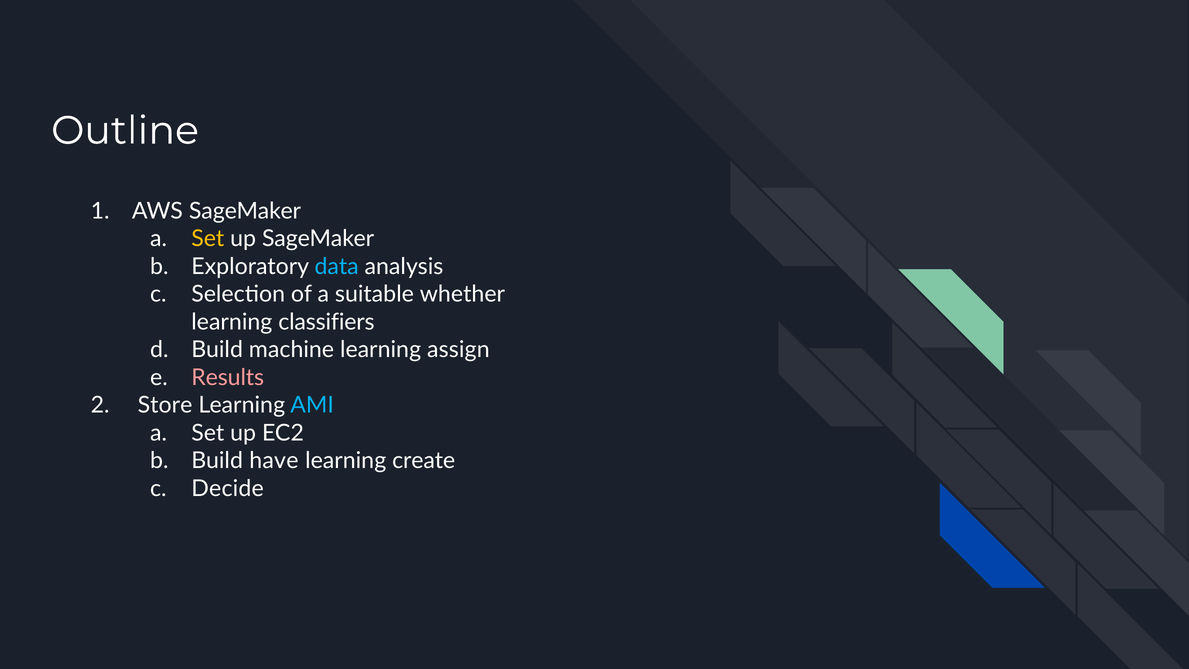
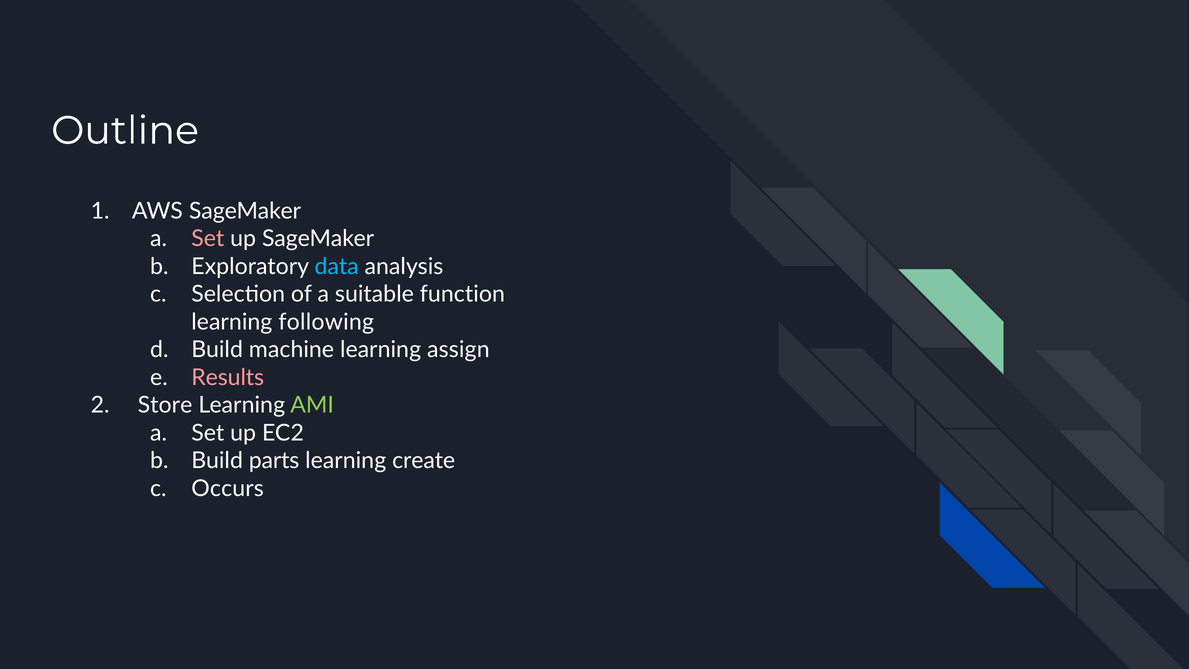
Set colour: yellow -> pink (208, 239)
whether: whether -> function (462, 294)
classifiers: classifiers -> following (326, 322)
AMI colour: light blue -> light green (312, 405)
have: have -> parts (274, 461)
Decide: Decide -> Occurs (228, 488)
